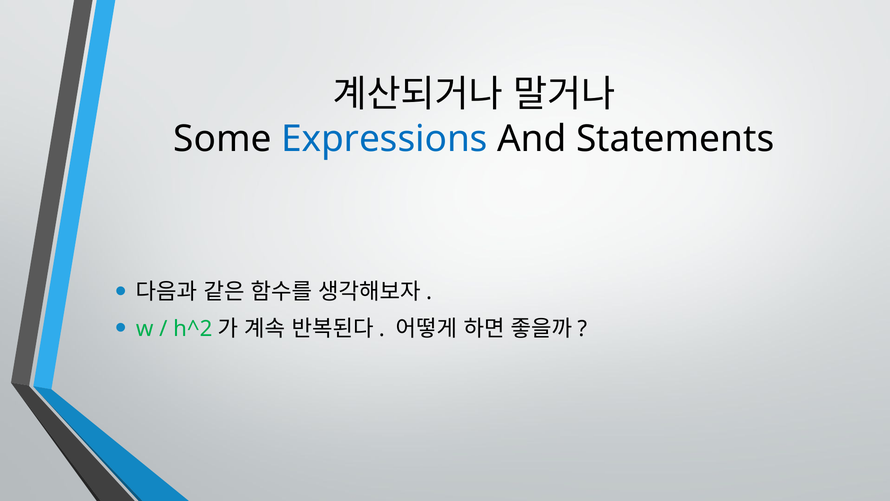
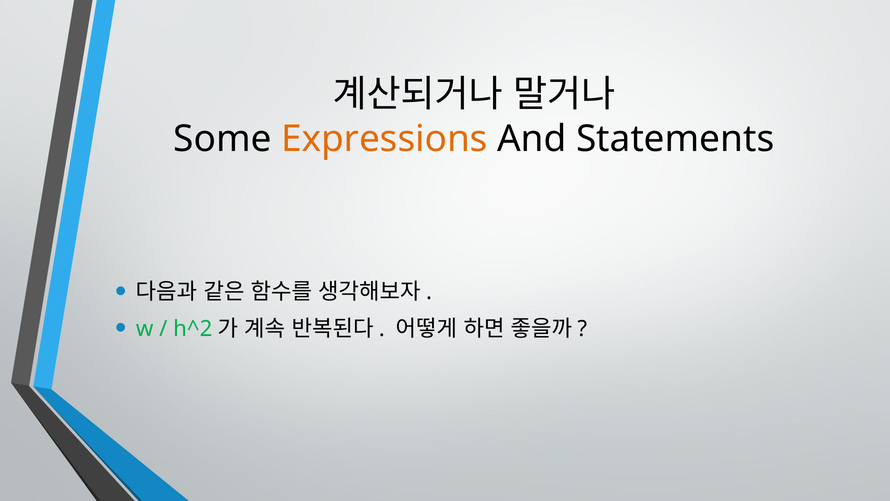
Expressions colour: blue -> orange (384, 139)
